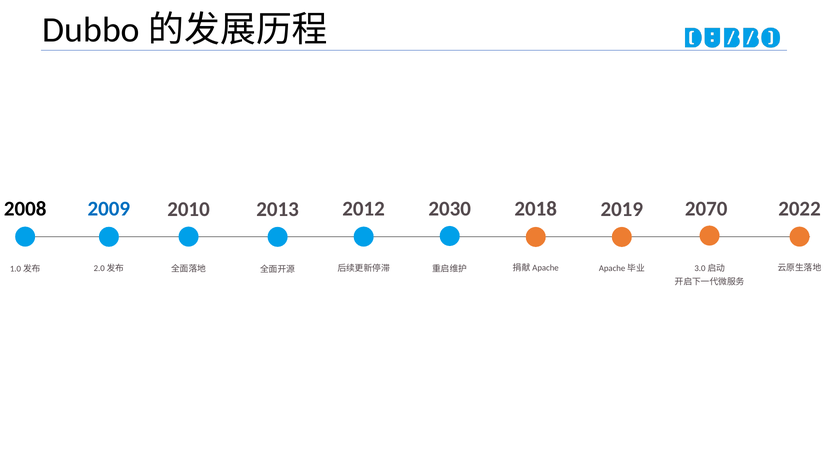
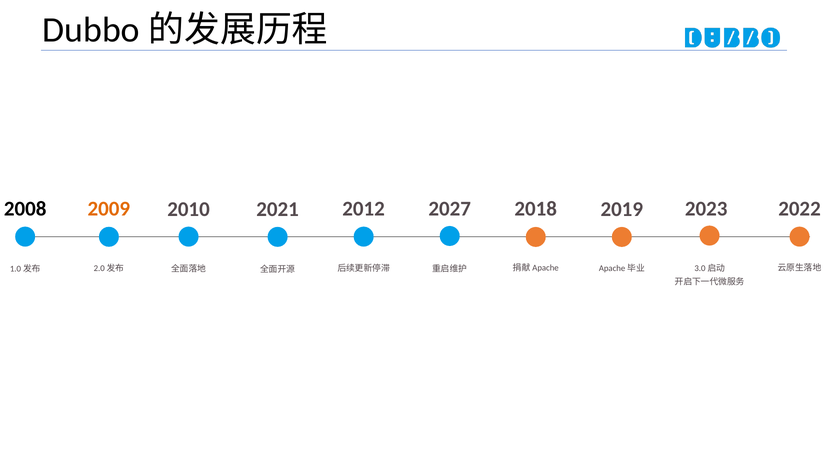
2009 colour: blue -> orange (109, 209)
2013: 2013 -> 2021 (278, 209)
2030: 2030 -> 2027 (450, 209)
2070: 2070 -> 2023 (706, 209)
